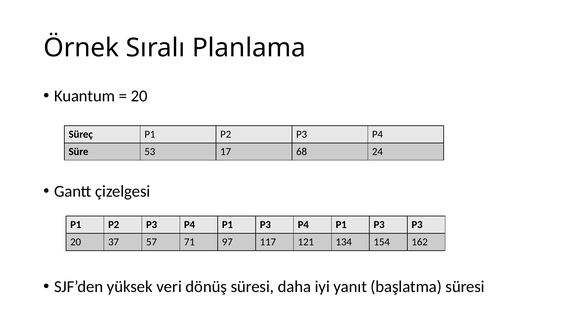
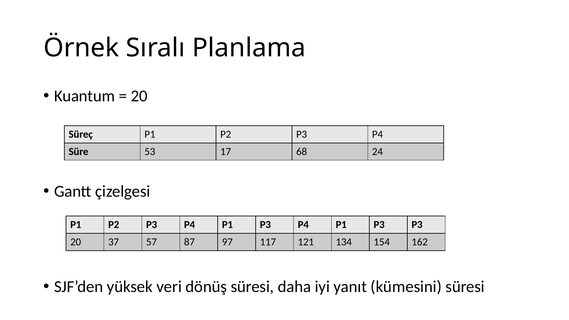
71: 71 -> 87 (189, 242)
başlatma: başlatma -> kümesini (406, 287)
